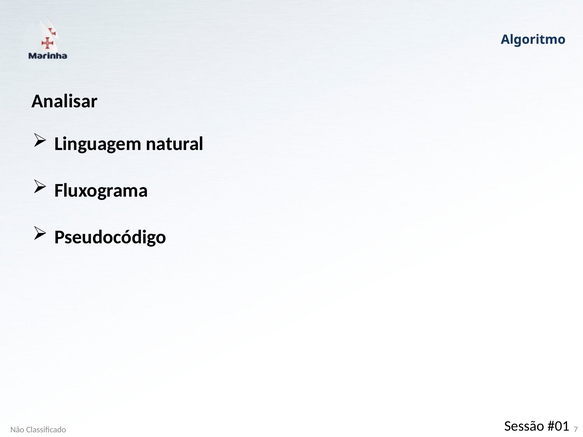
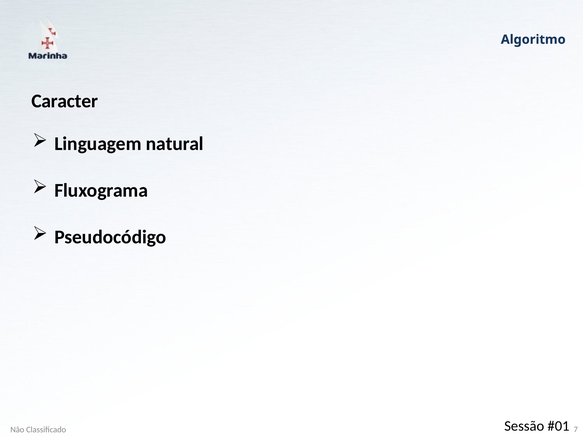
Analisar: Analisar -> Caracter (65, 101)
